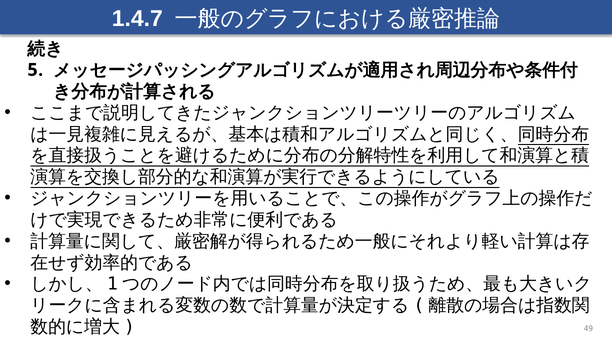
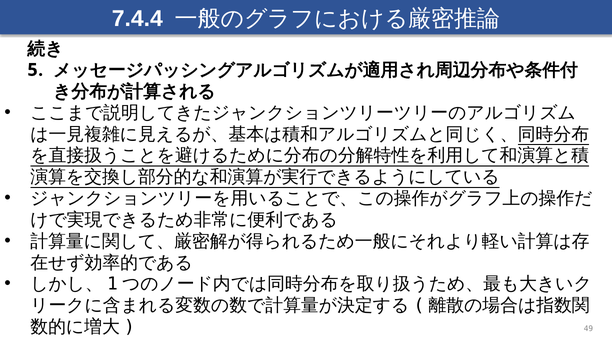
1.4.7: 1.4.7 -> 7.4.4 (137, 19)
